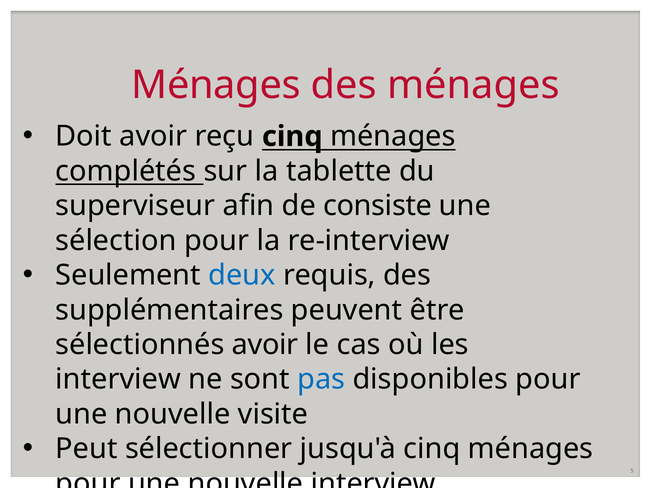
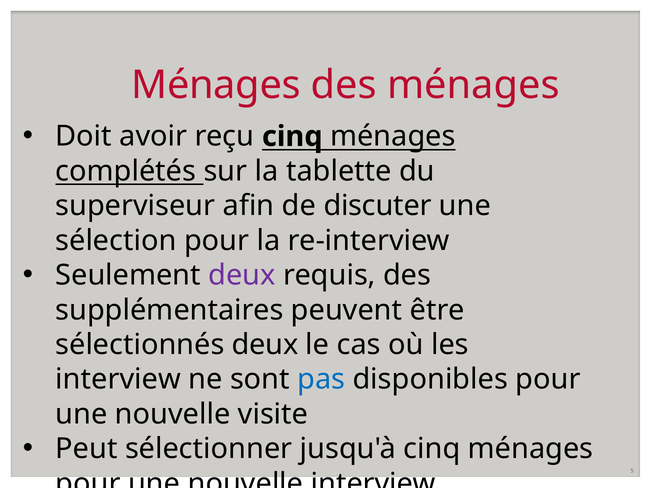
consiste: consiste -> discuter (378, 206)
deux colour: blue -> purple (242, 275)
sélectionnés avoir: avoir -> deux (265, 345)
